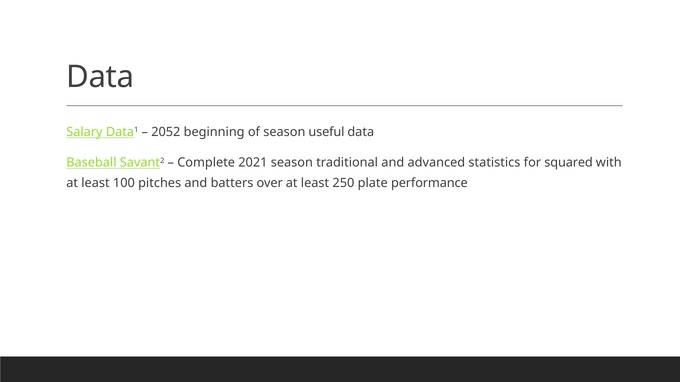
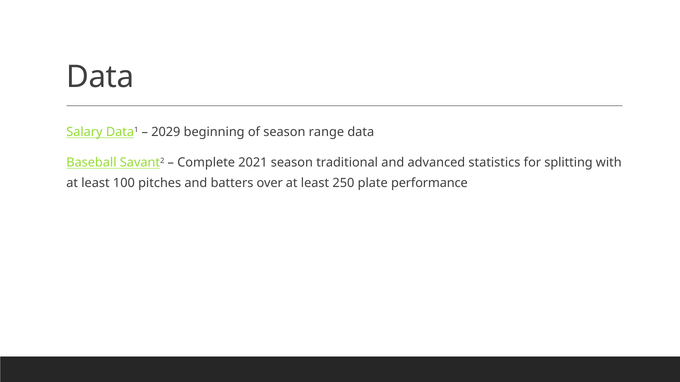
2052: 2052 -> 2029 (166, 132)
useful: useful -> range (326, 132)
squared: squared -> splitting (569, 163)
